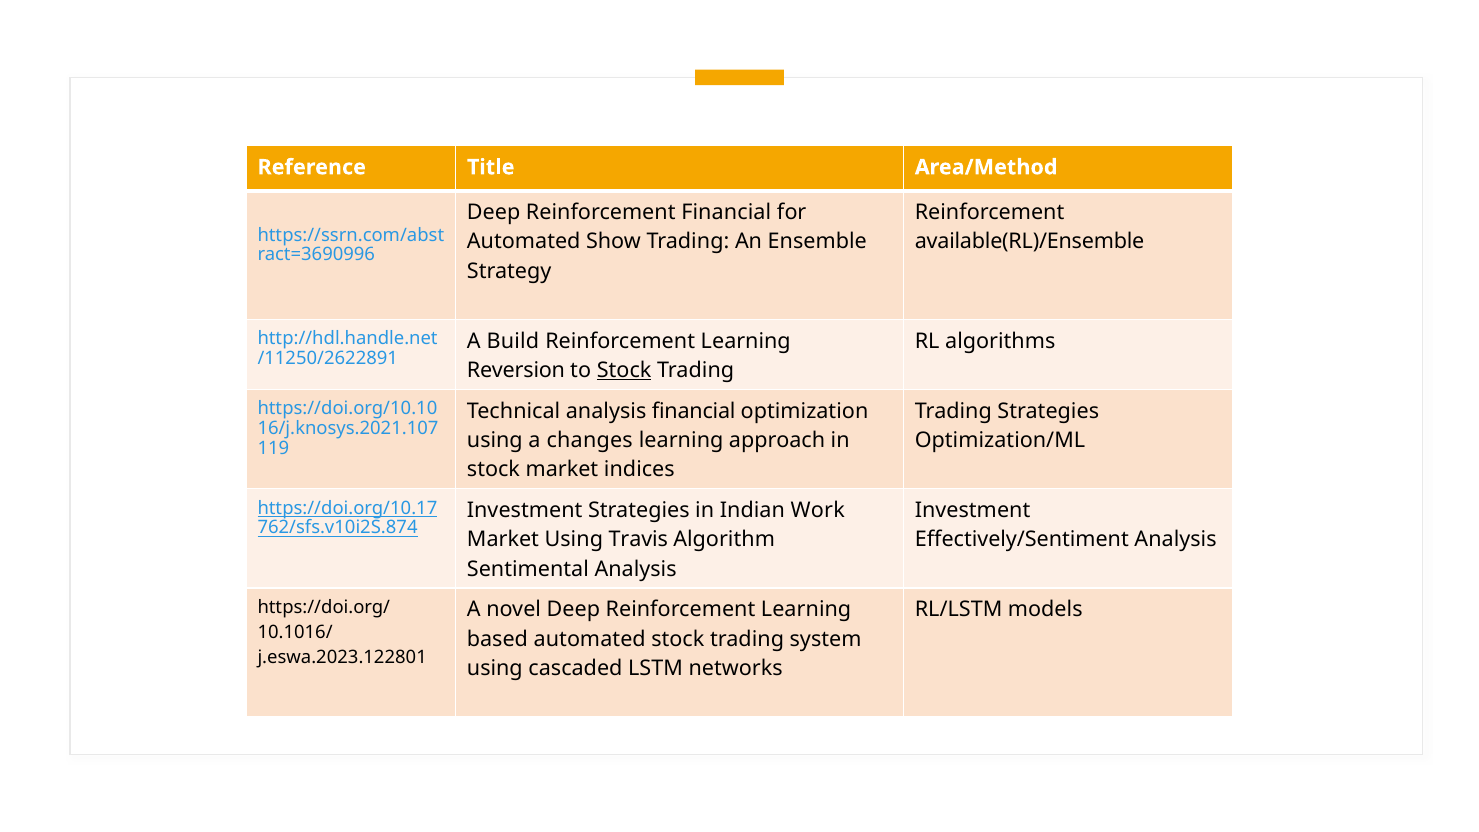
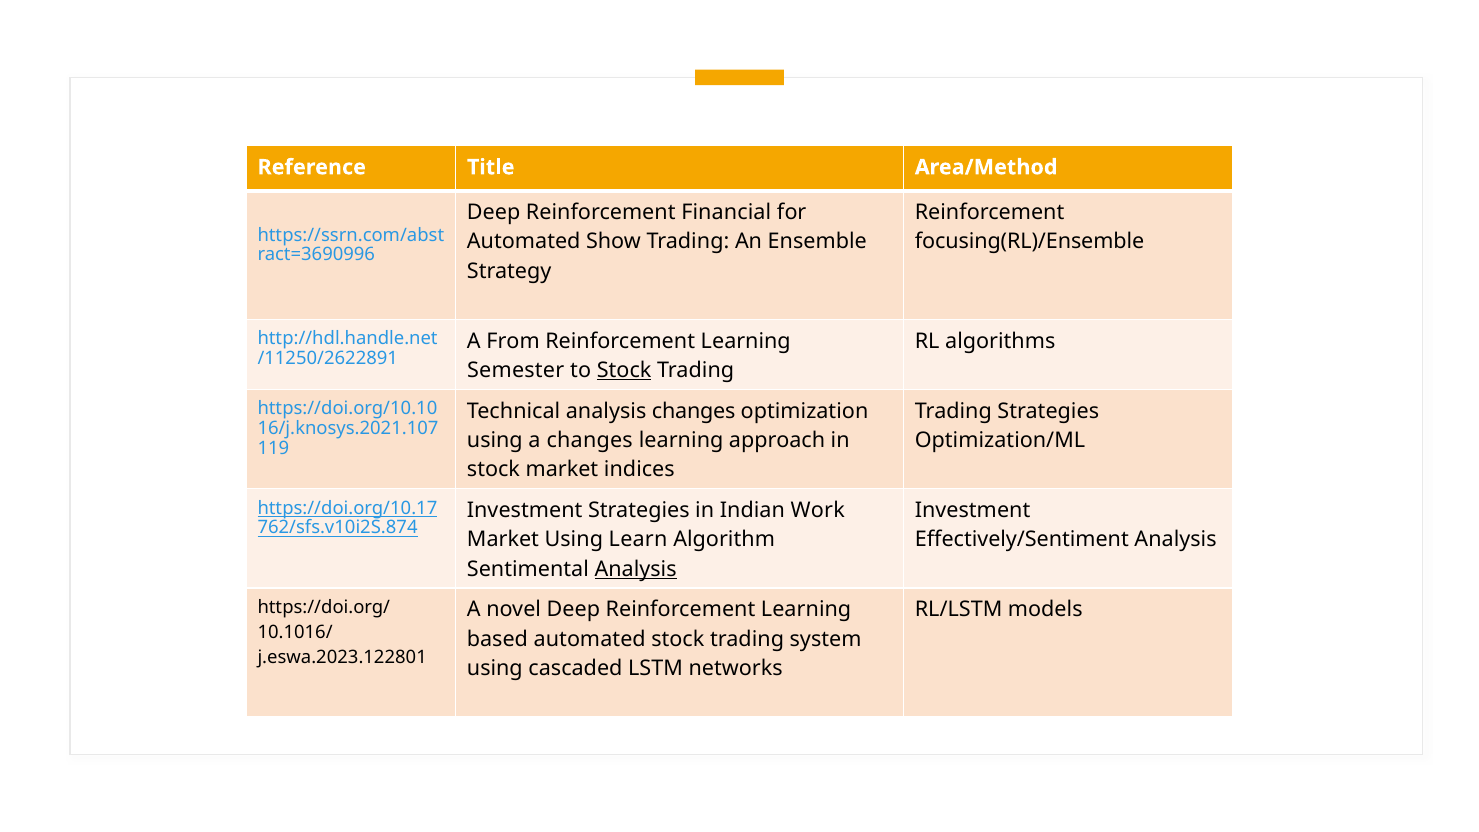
available(RL)/Ensemble: available(RL)/Ensemble -> focusing(RL)/Ensemble (1029, 242)
Build: Build -> From (513, 341)
Reversion: Reversion -> Semester (516, 370)
analysis financial: financial -> changes (694, 411)
Travis: Travis -> Learn (638, 540)
Analysis underline: none -> present (636, 569)
